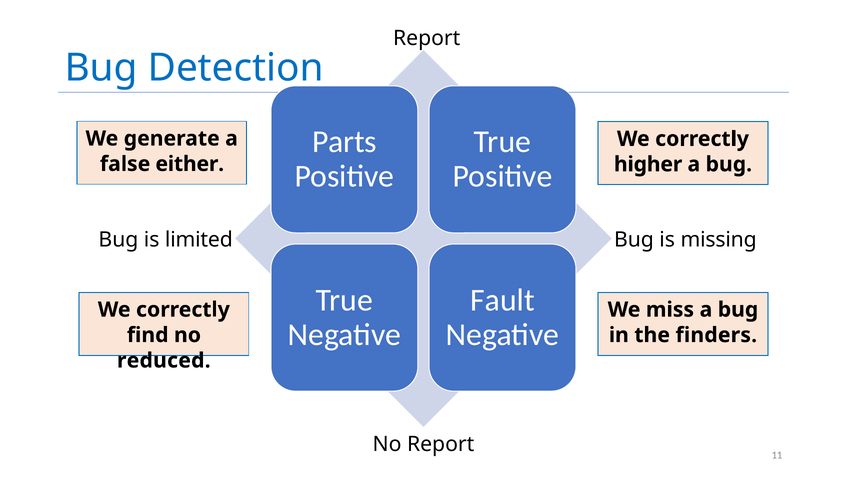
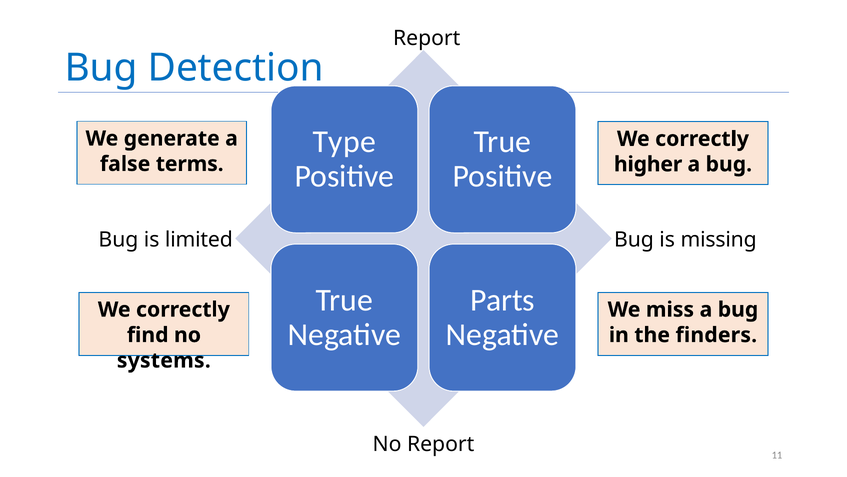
Parts: Parts -> Type (344, 142)
either: either -> terms (190, 164)
Fault: Fault -> Parts (503, 300)
reduced: reduced -> systems (164, 360)
